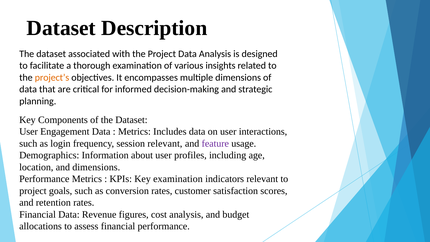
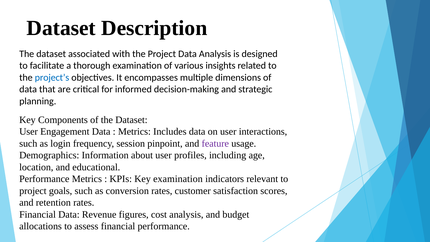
project’s colour: orange -> blue (52, 77)
session relevant: relevant -> pinpoint (165, 143)
and dimensions: dimensions -> educational (96, 167)
